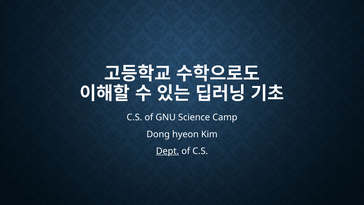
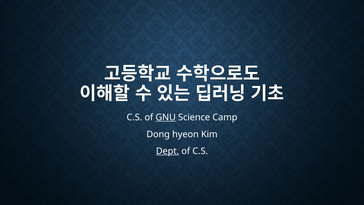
GNU underline: none -> present (166, 117)
